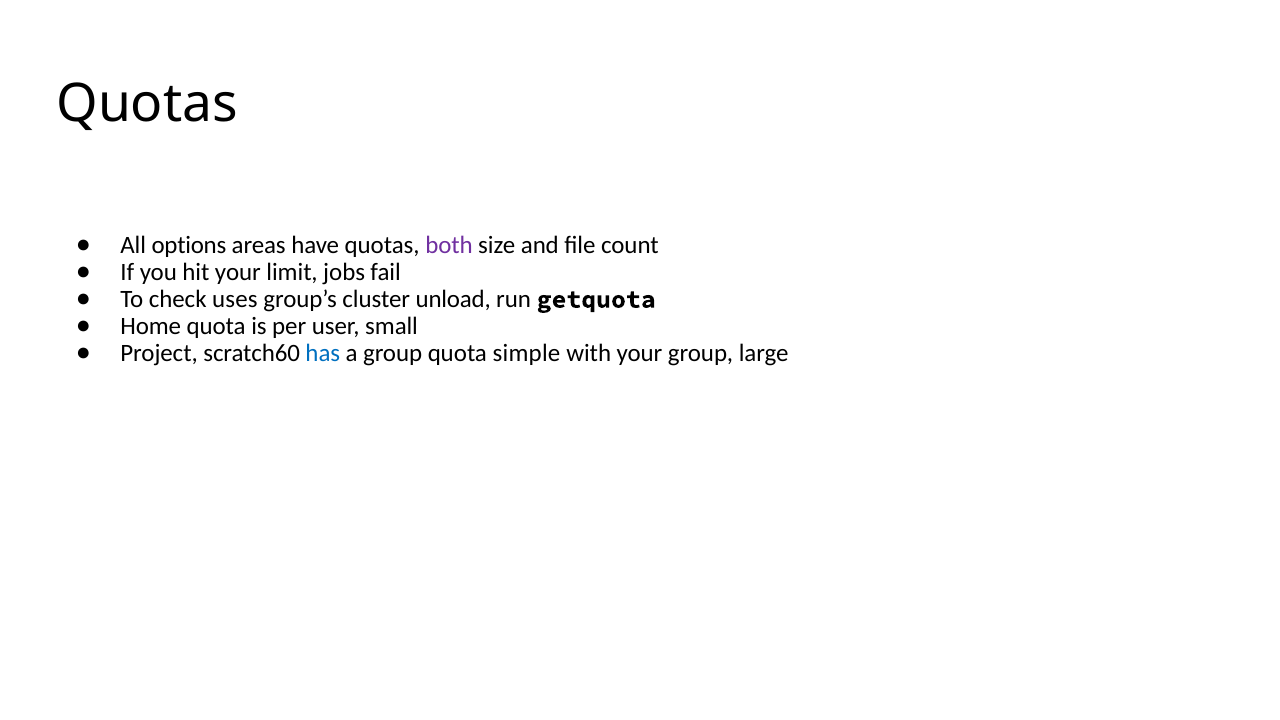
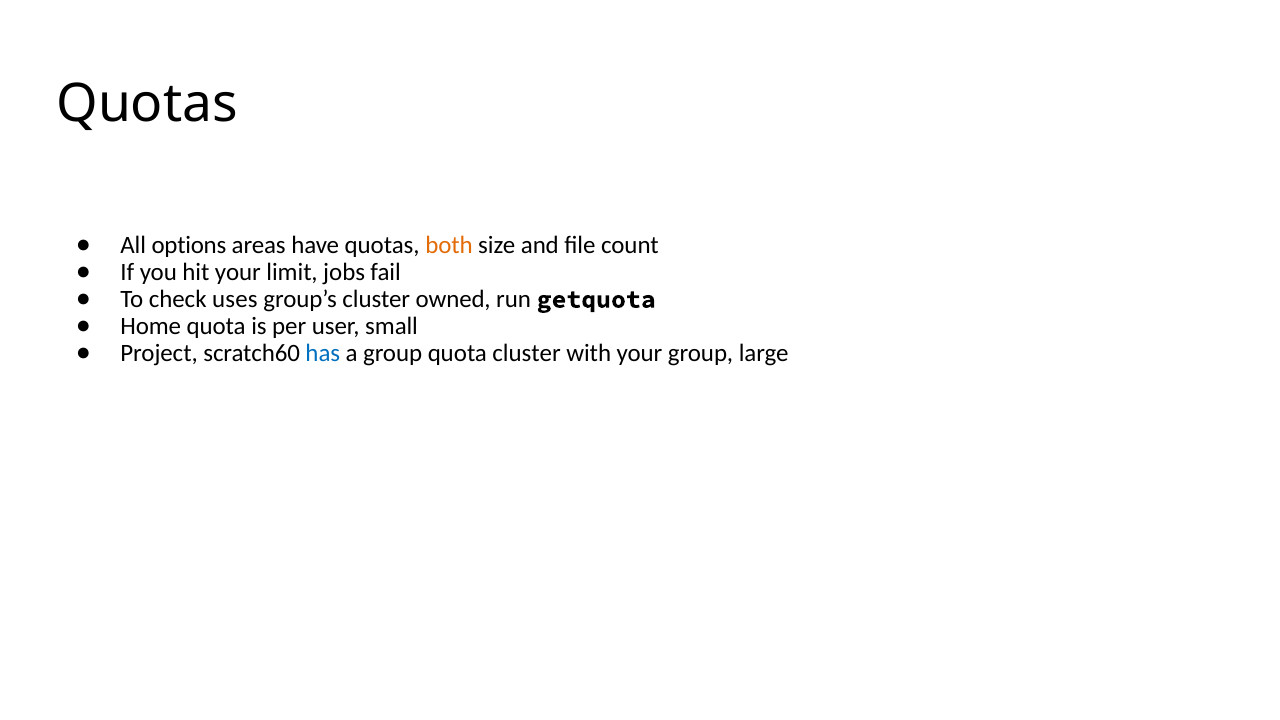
both colour: purple -> orange (449, 246)
unload: unload -> owned (453, 299)
quota simple: simple -> cluster (527, 353)
